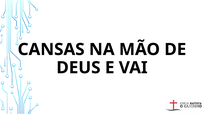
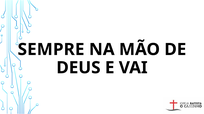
CANSAS: CANSAS -> SEMPRE (51, 50)
